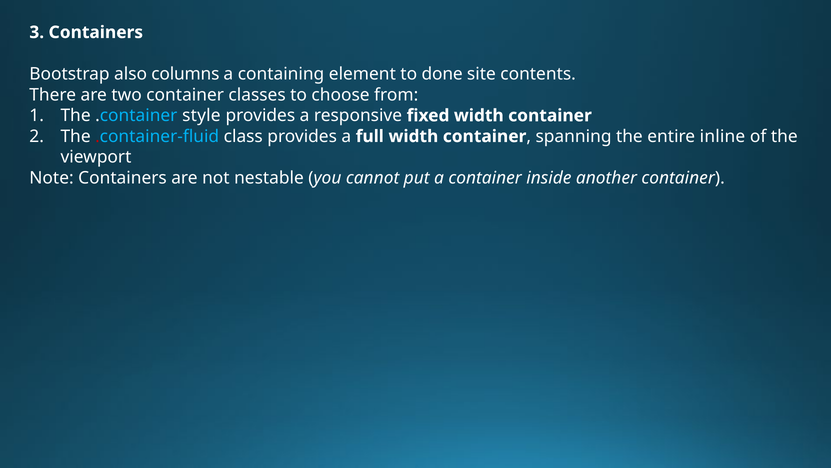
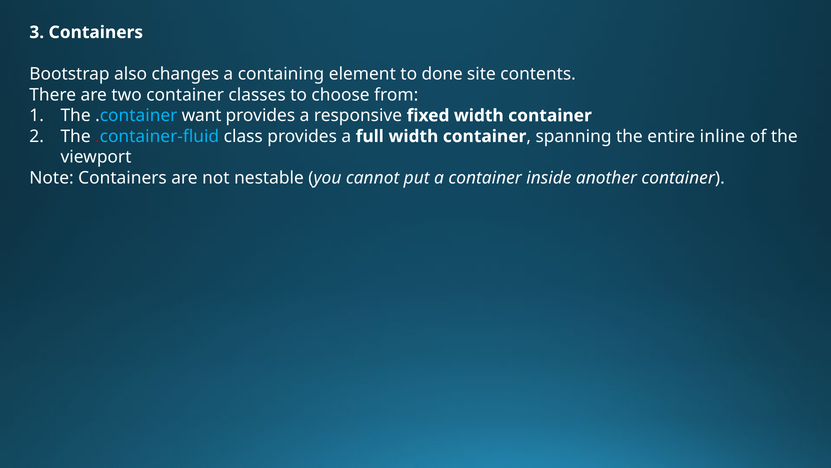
columns: columns -> changes (185, 74)
style: style -> want (202, 115)
